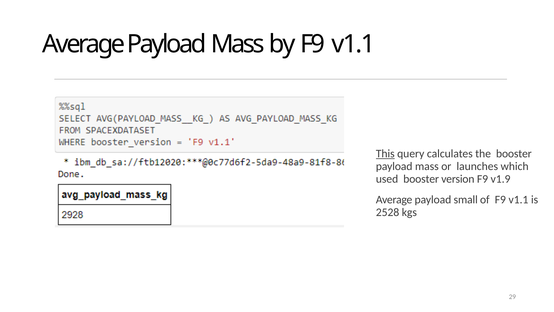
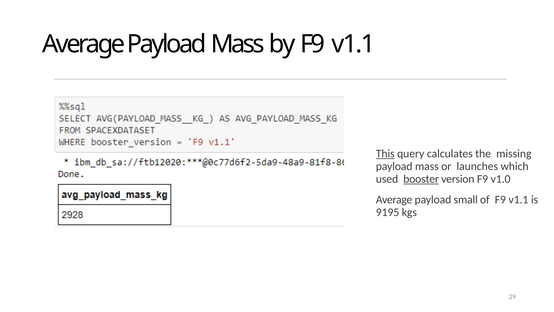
the booster: booster -> missing (514, 153)
booster underline: none -> present (421, 179)
v1.9: v1.9 -> v1.0 (501, 179)
2528: 2528 -> 9195 (388, 212)
